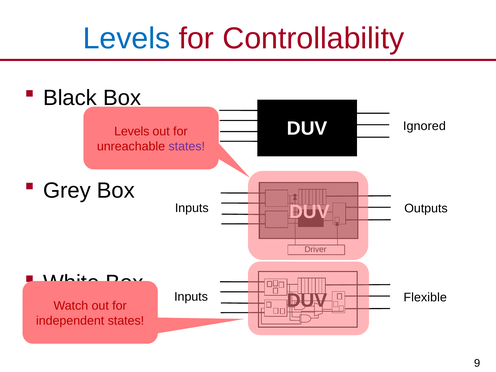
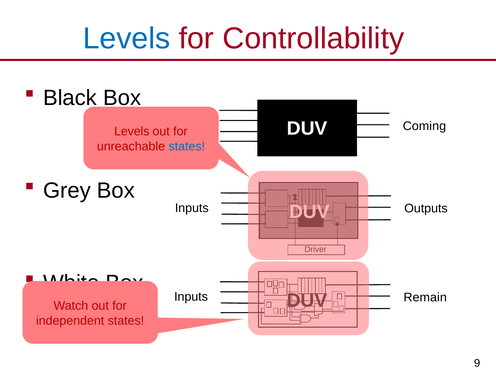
Ignored: Ignored -> Coming (424, 126)
states colour: purple -> blue (187, 146)
Flexible: Flexible -> Remain (425, 297)
